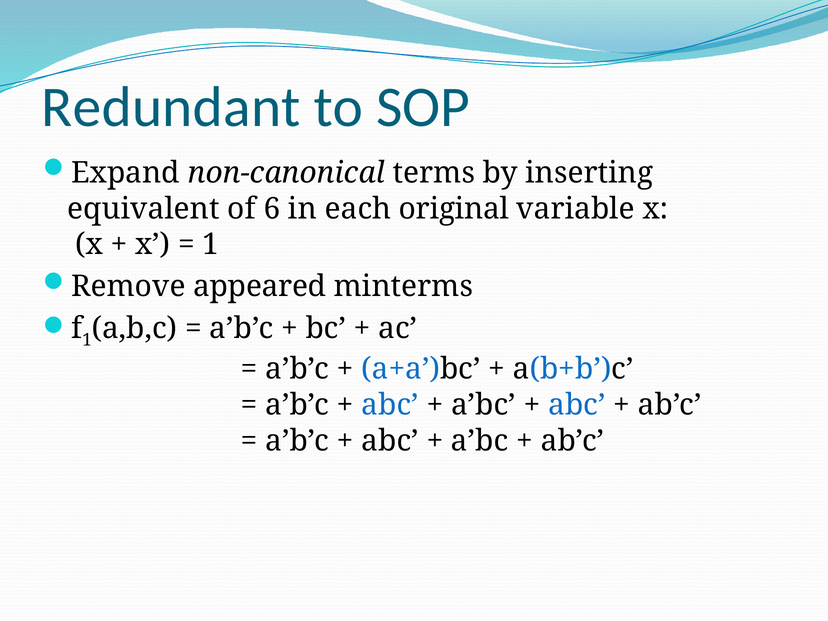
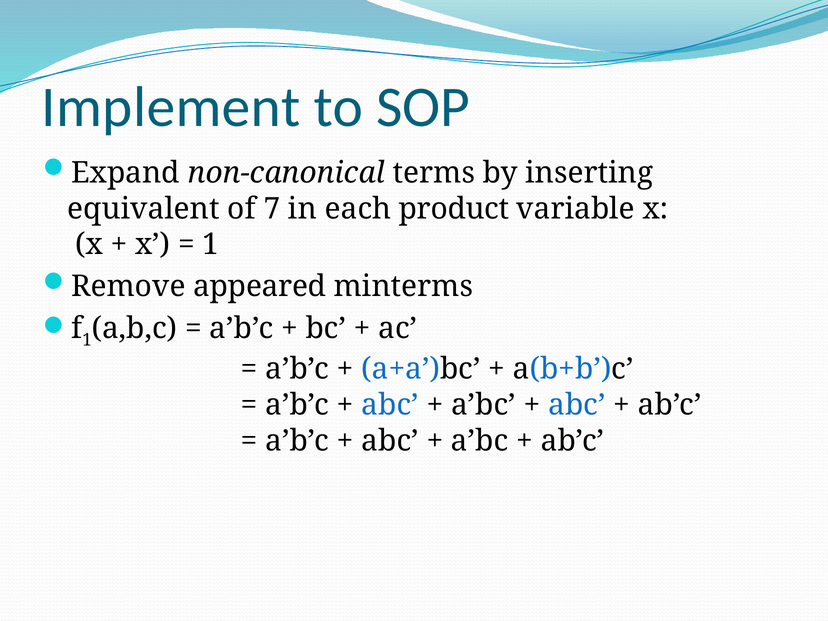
Redundant: Redundant -> Implement (171, 107)
6: 6 -> 7 (272, 209)
original: original -> product (454, 209)
